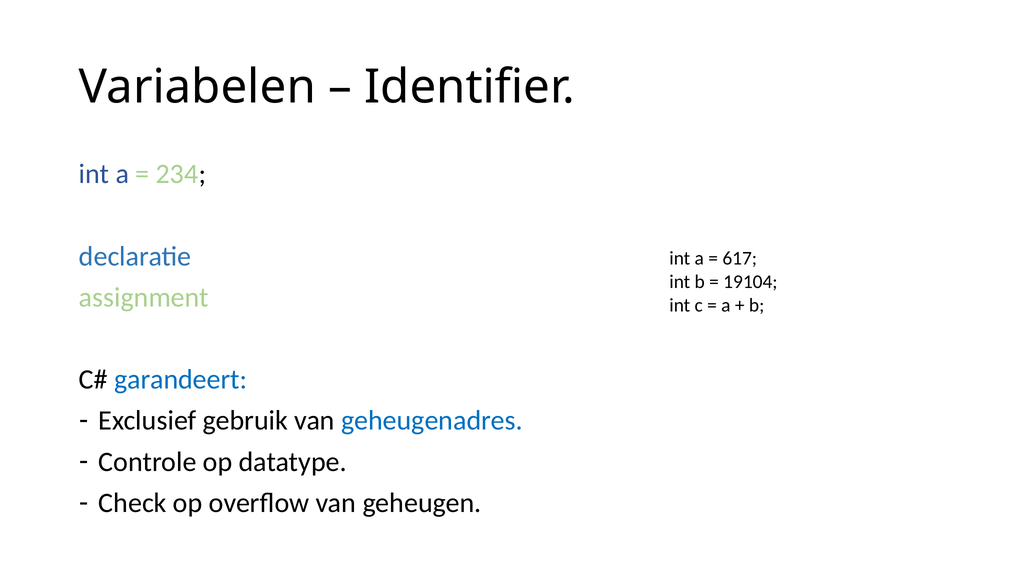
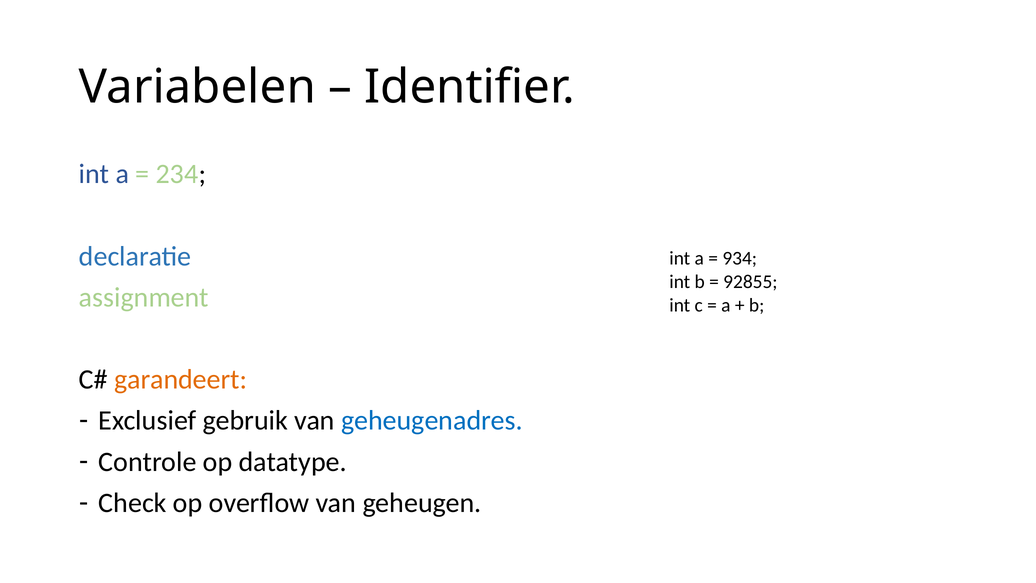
617: 617 -> 934 (740, 258)
19104: 19104 -> 92855 (750, 282)
garandeert colour: blue -> orange (181, 379)
